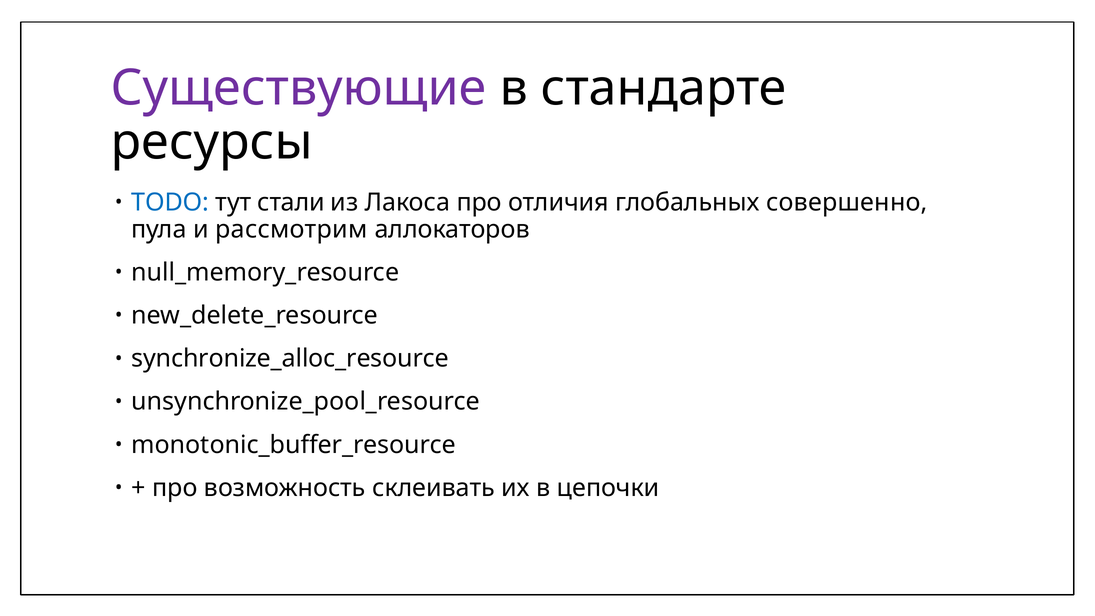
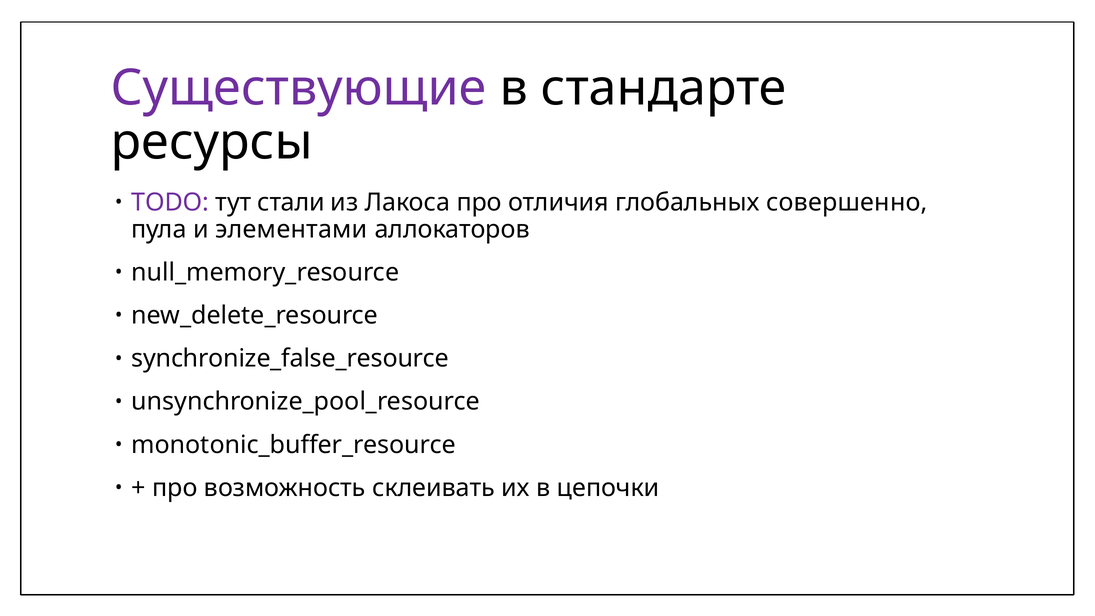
TODO colour: blue -> purple (170, 202)
рассмотрим: рассмотрим -> элементами (291, 229)
synchronize_alloc_resource: synchronize_alloc_resource -> synchronize_false_resource (290, 359)
